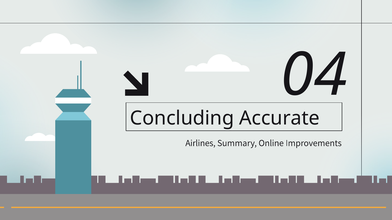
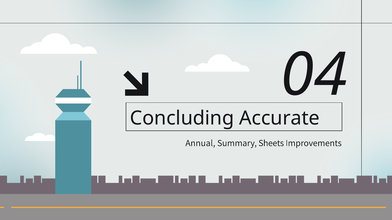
Airlines: Airlines -> Annual (200, 143)
Online: Online -> Sheets (271, 143)
